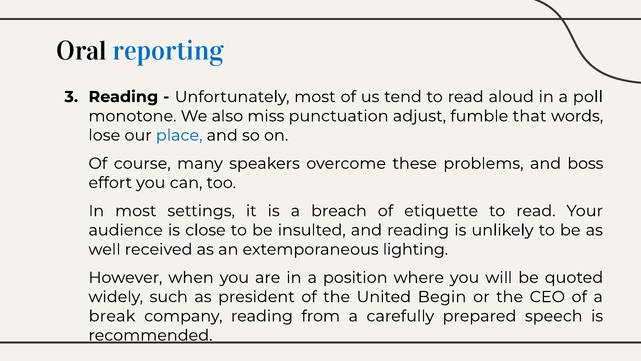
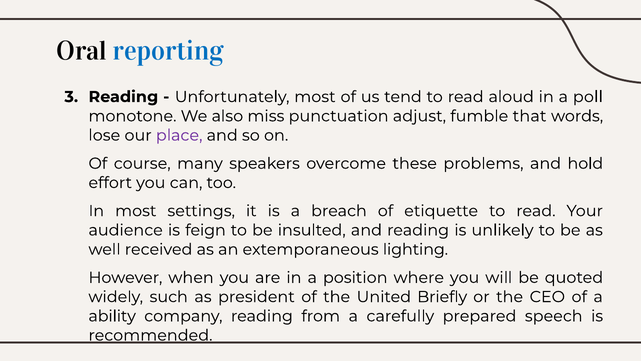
place colour: blue -> purple (179, 135)
boss: boss -> hold (585, 163)
close: close -> feign (205, 230)
Begin: Begin -> Briefly (442, 297)
break: break -> ability (112, 316)
